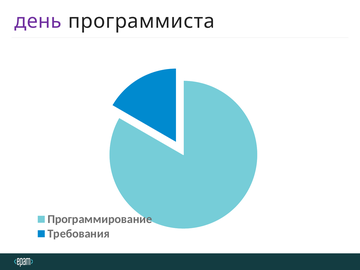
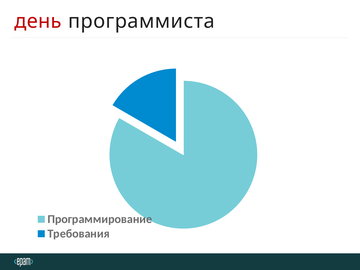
день colour: purple -> red (38, 21)
